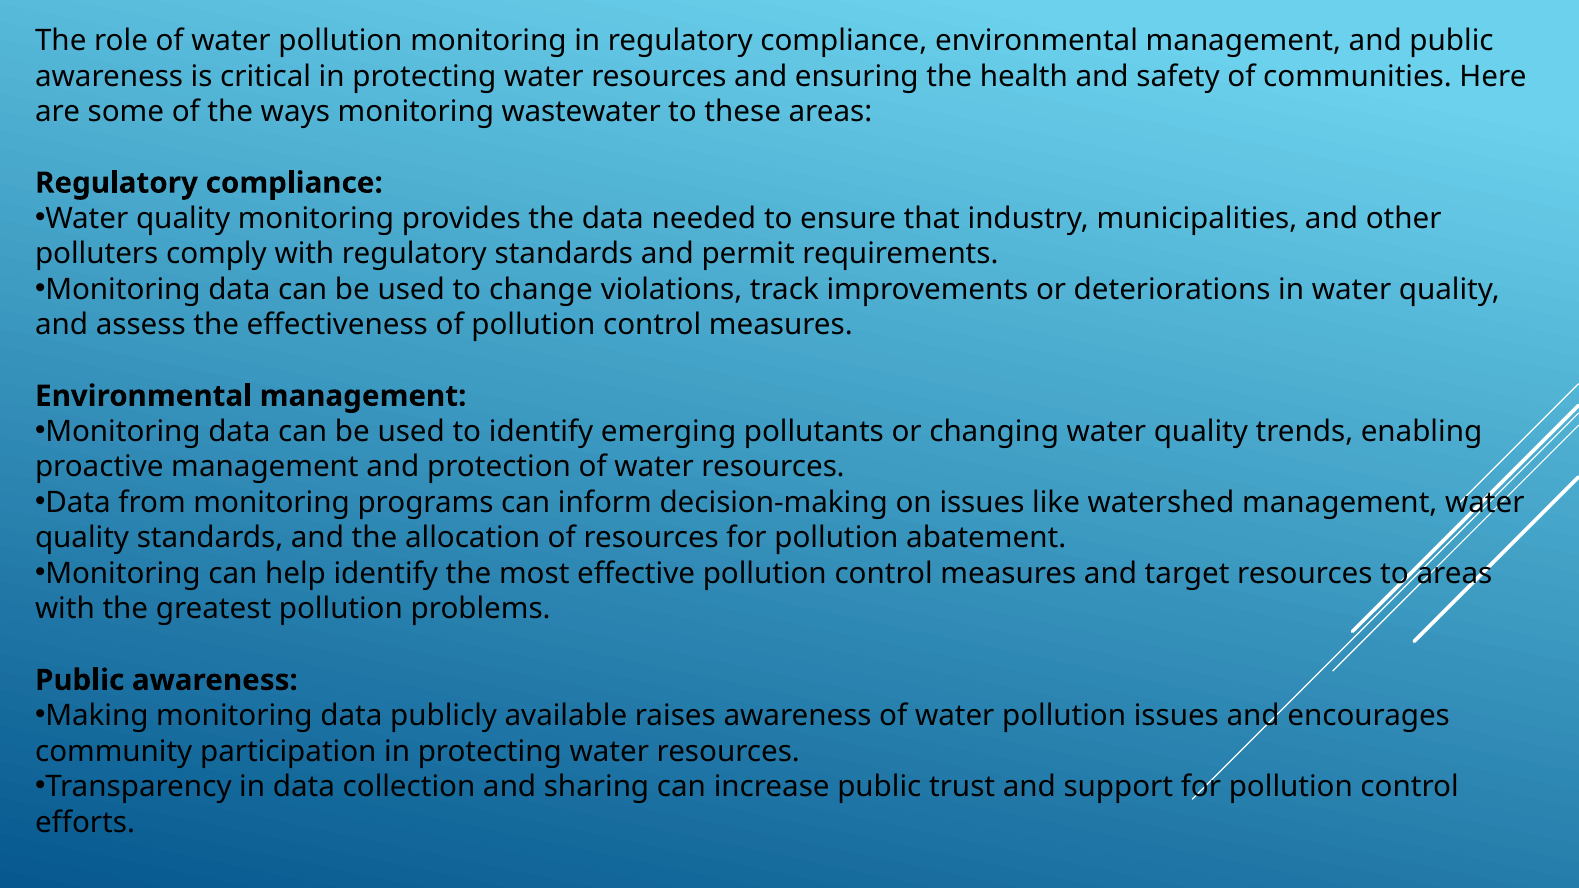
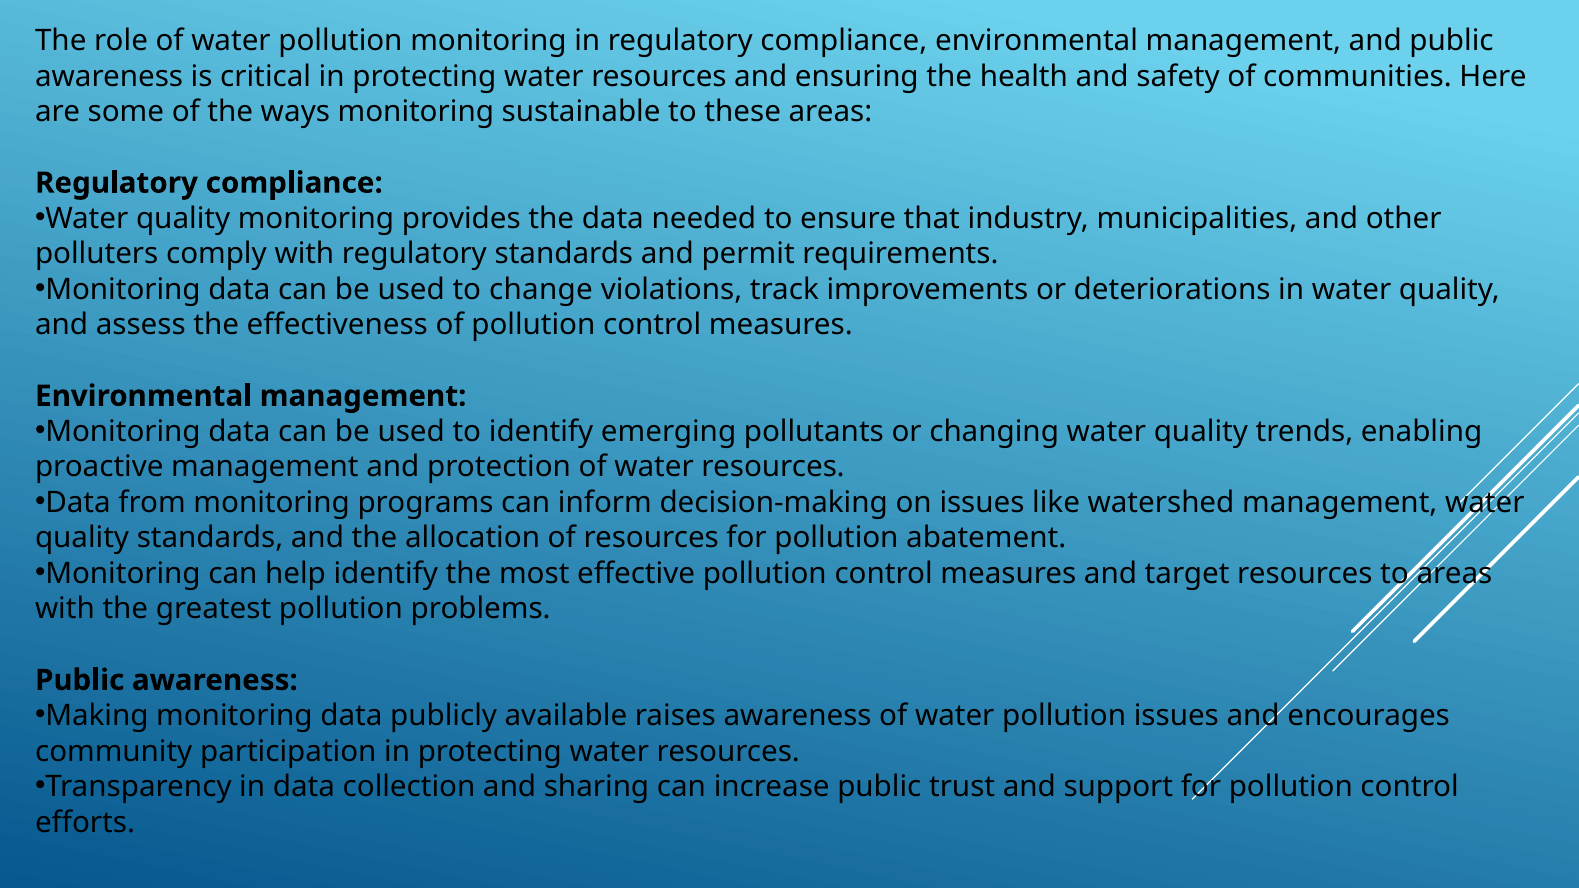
wastewater: wastewater -> sustainable (581, 112)
